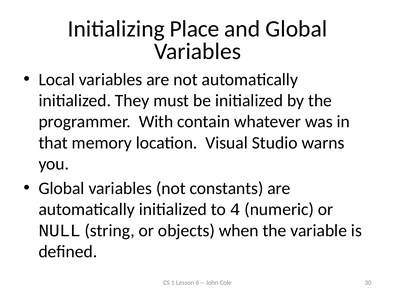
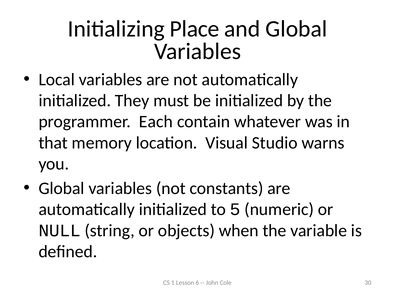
With: With -> Each (156, 122)
4: 4 -> 5 (235, 210)
